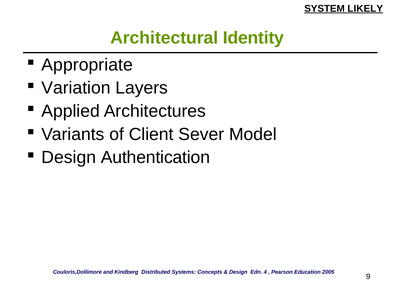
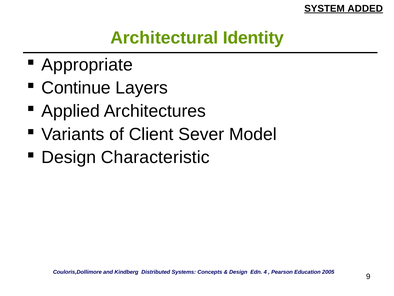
LIKELY: LIKELY -> ADDED (365, 9)
Variation: Variation -> Continue (76, 88)
Authentication: Authentication -> Characteristic (155, 157)
